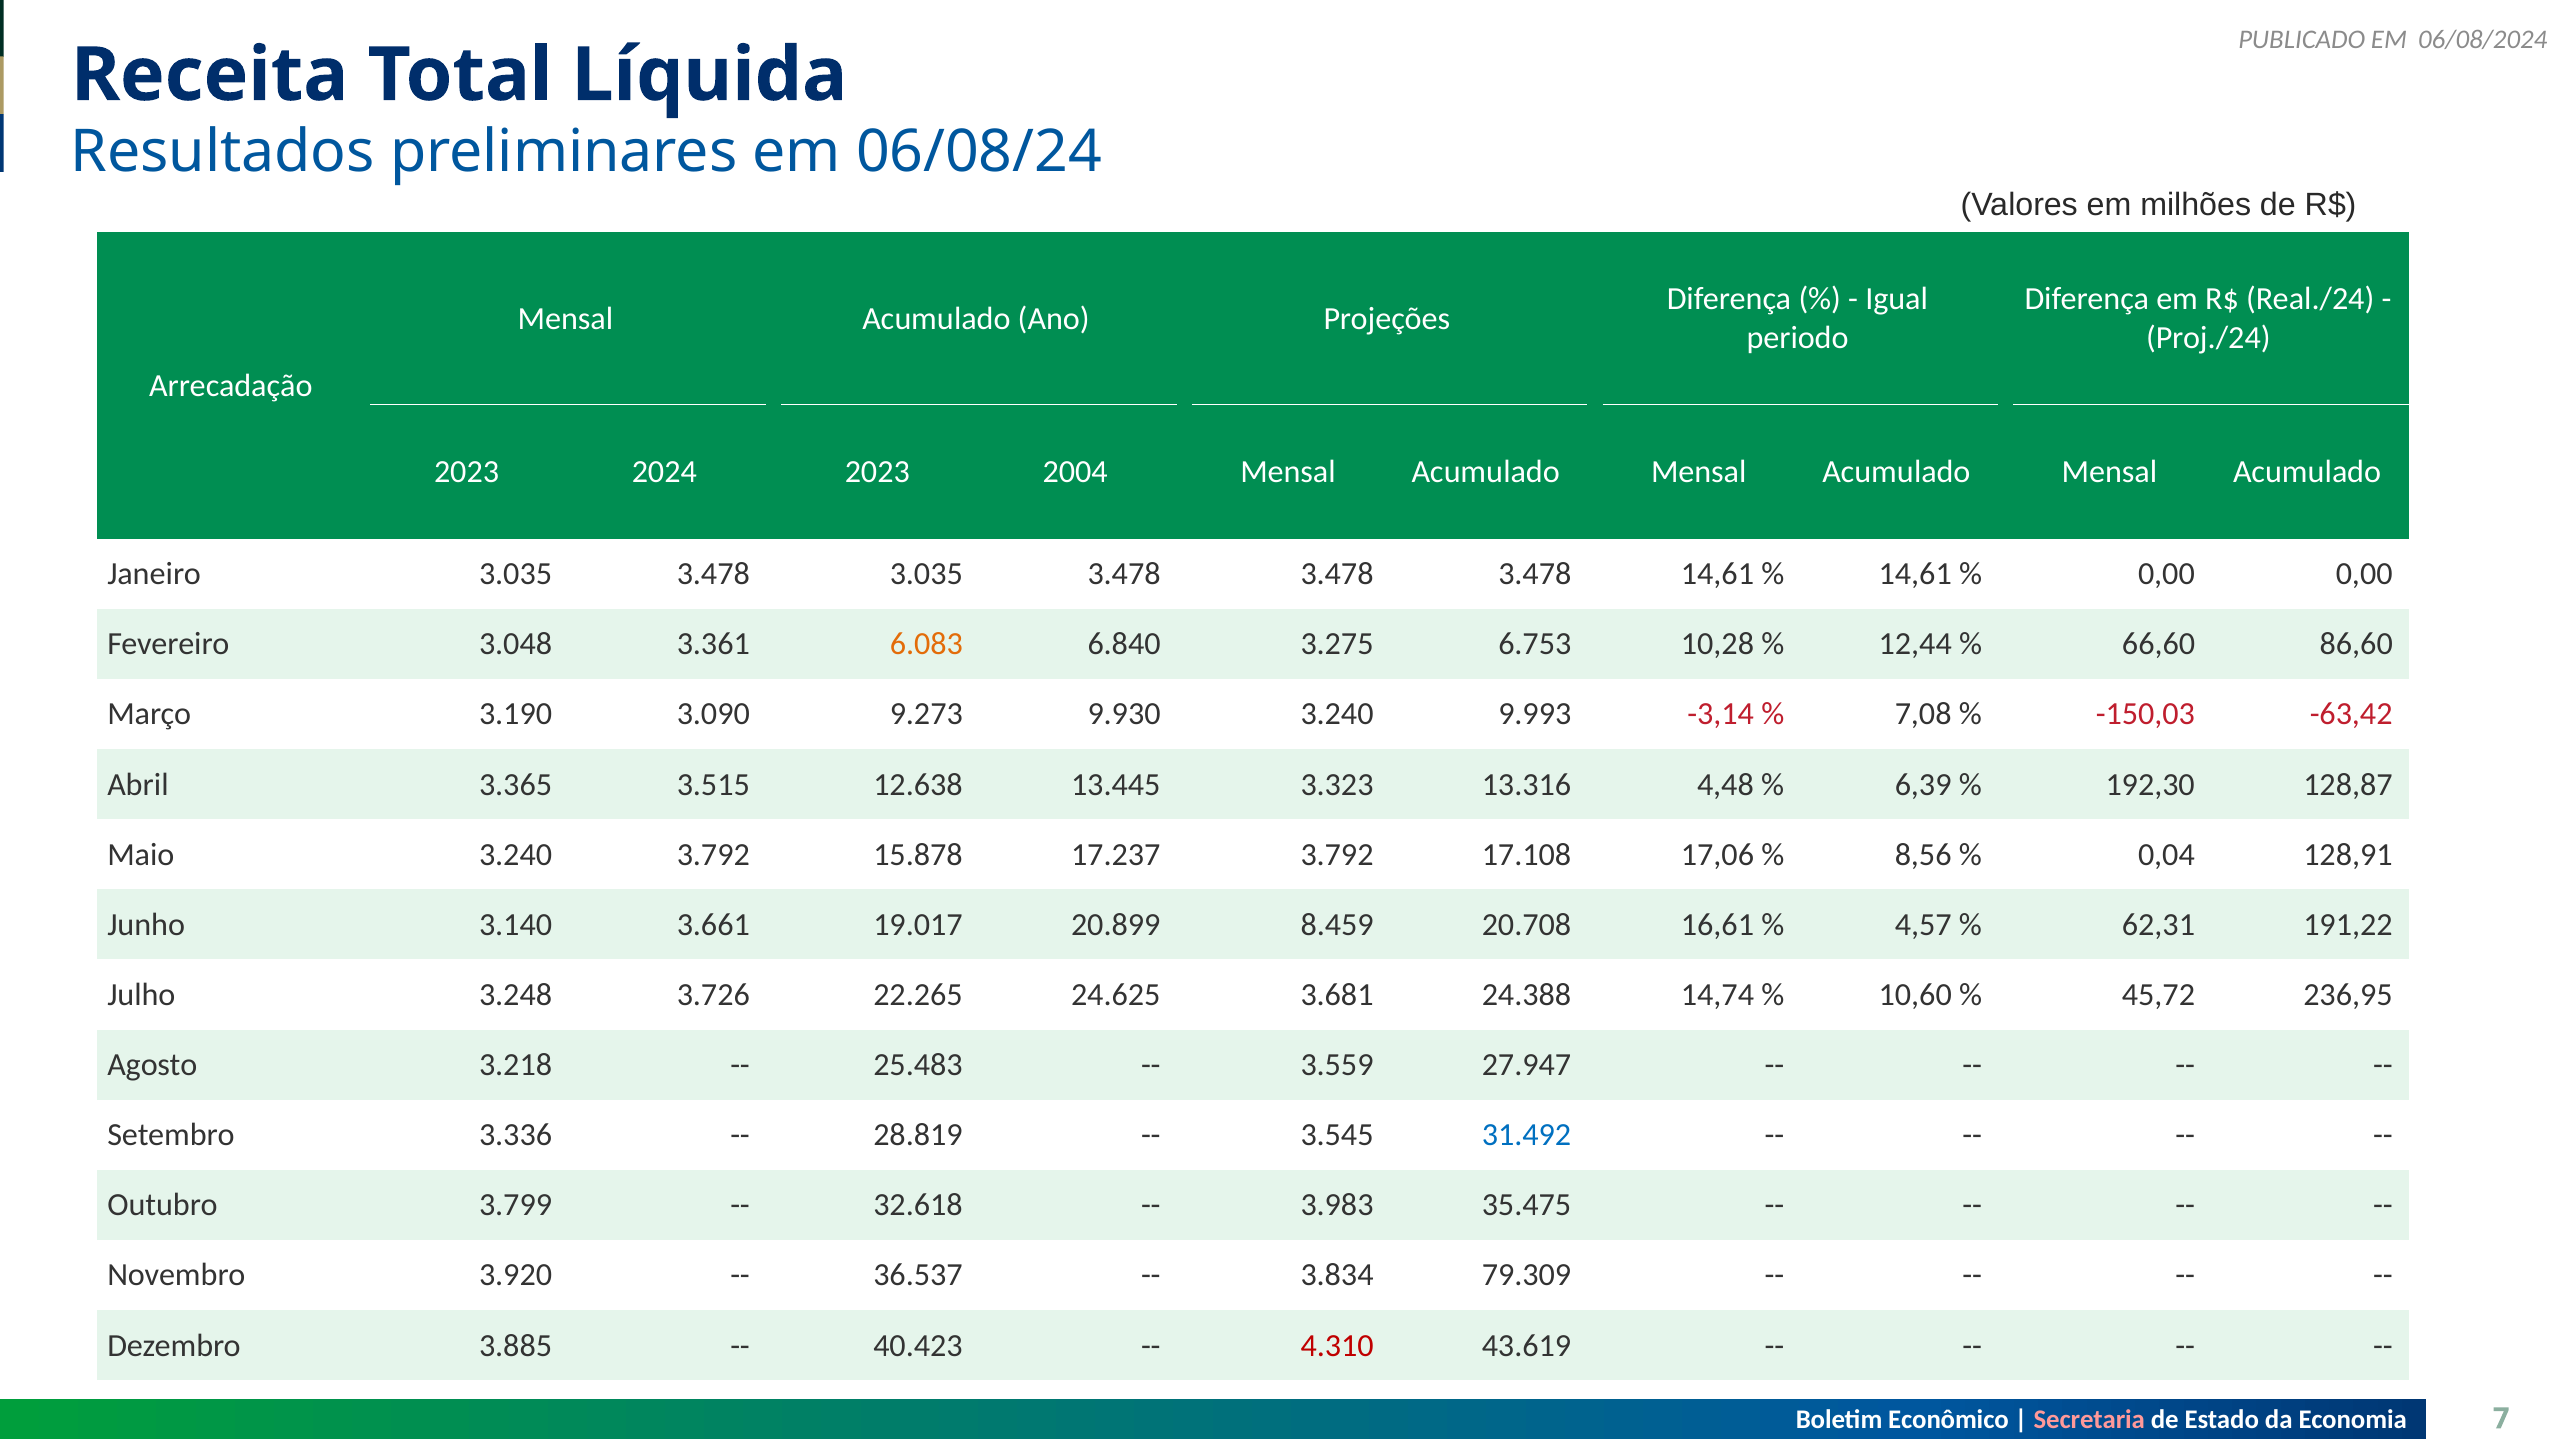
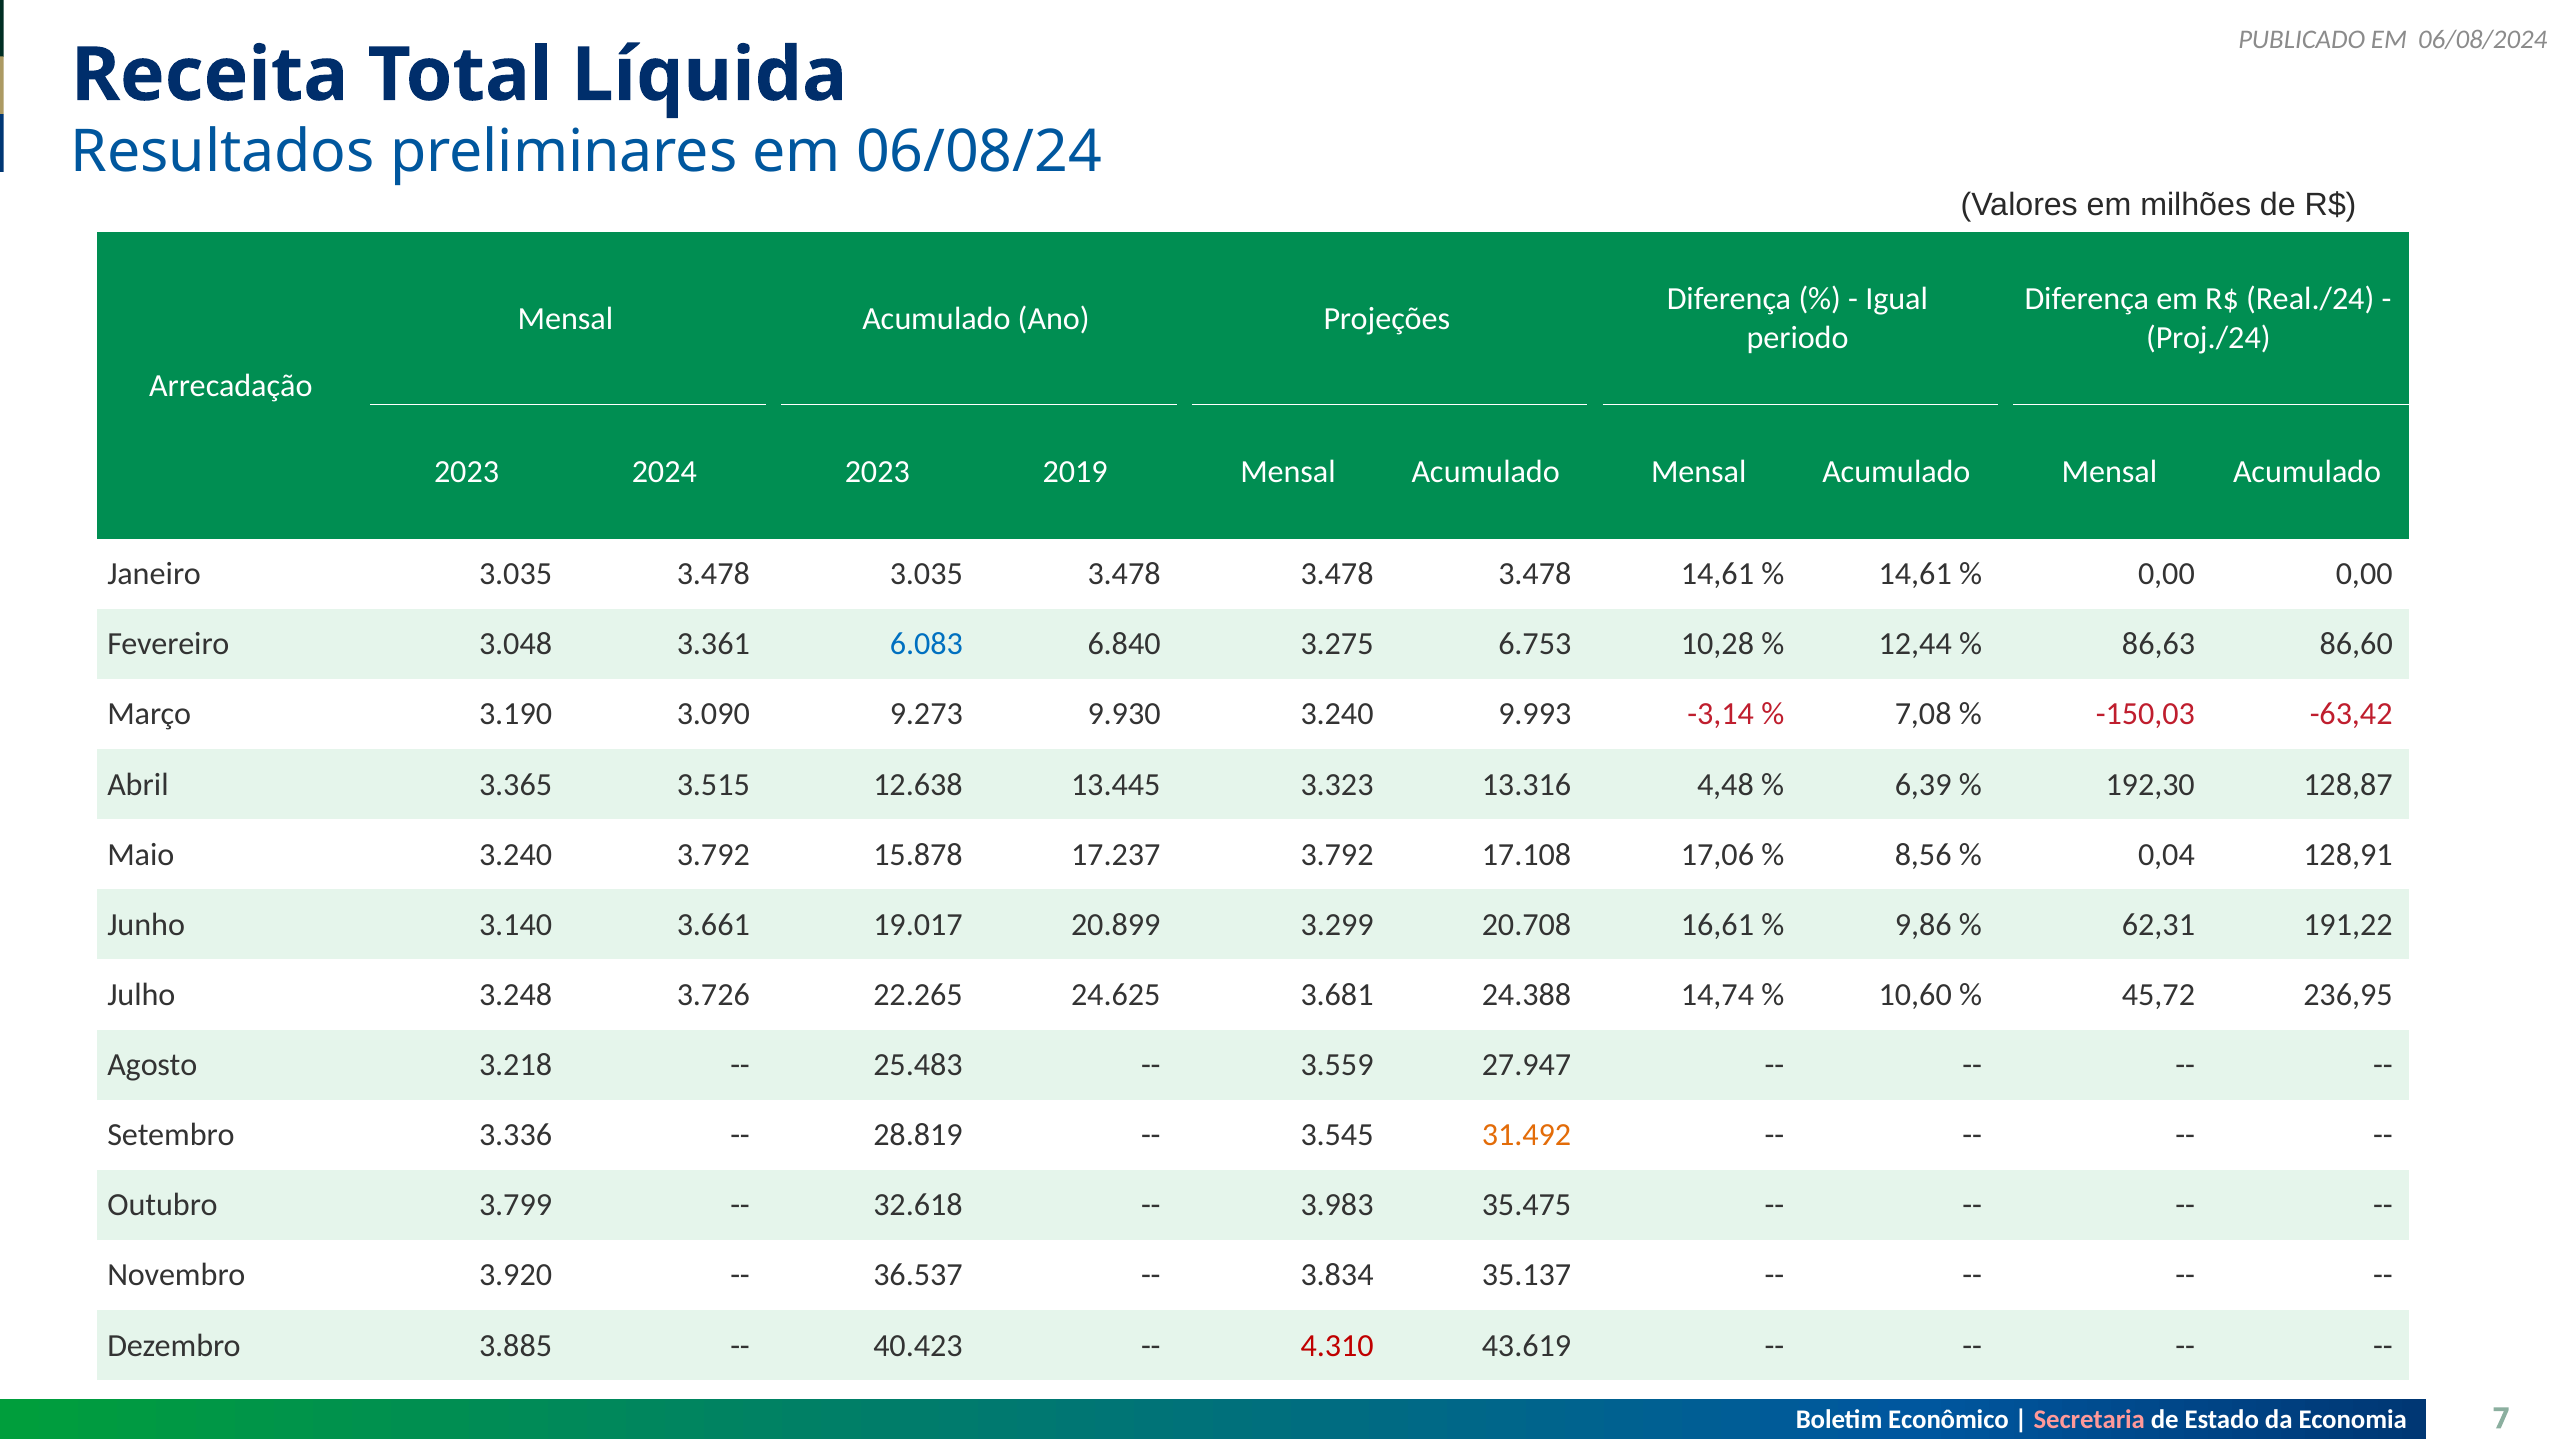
2004: 2004 -> 2019 (1075, 472)
6.083 colour: orange -> blue (926, 644)
66,60: 66,60 -> 86,63 (2159, 644)
8.459: 8.459 -> 3.299 (1337, 925)
4,57: 4,57 -> 9,86 (1923, 925)
31.492 colour: blue -> orange (1526, 1135)
79.309: 79.309 -> 35.137 (1526, 1275)
